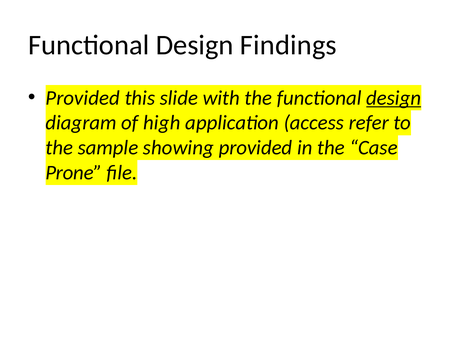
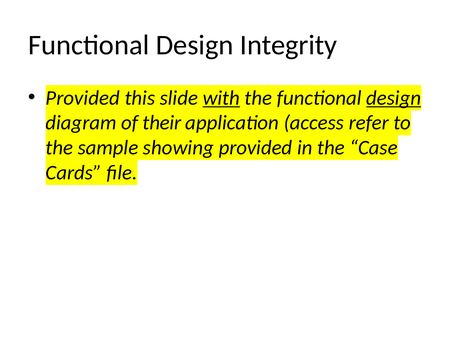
Findings: Findings -> Integrity (289, 45)
with underline: none -> present (221, 98)
high: high -> their (162, 123)
Prone: Prone -> Cards (74, 173)
